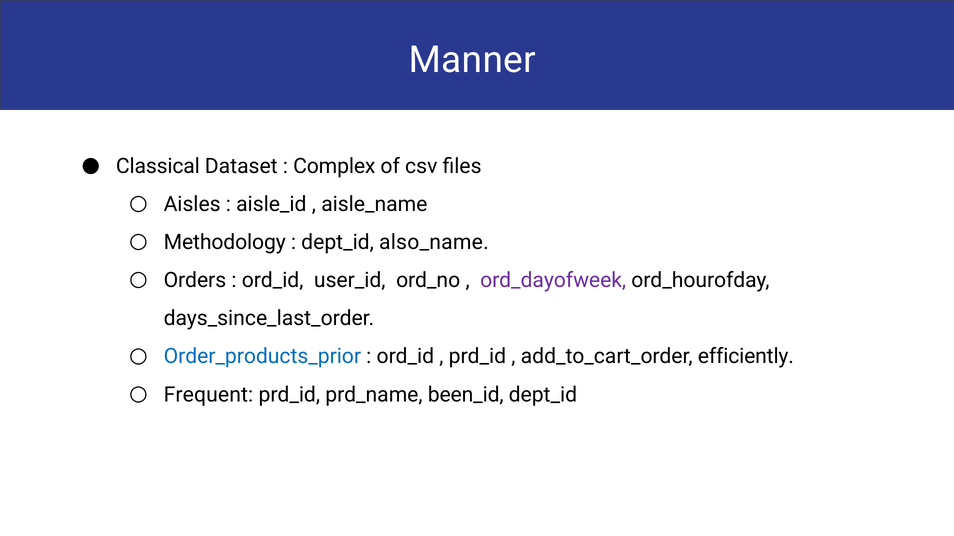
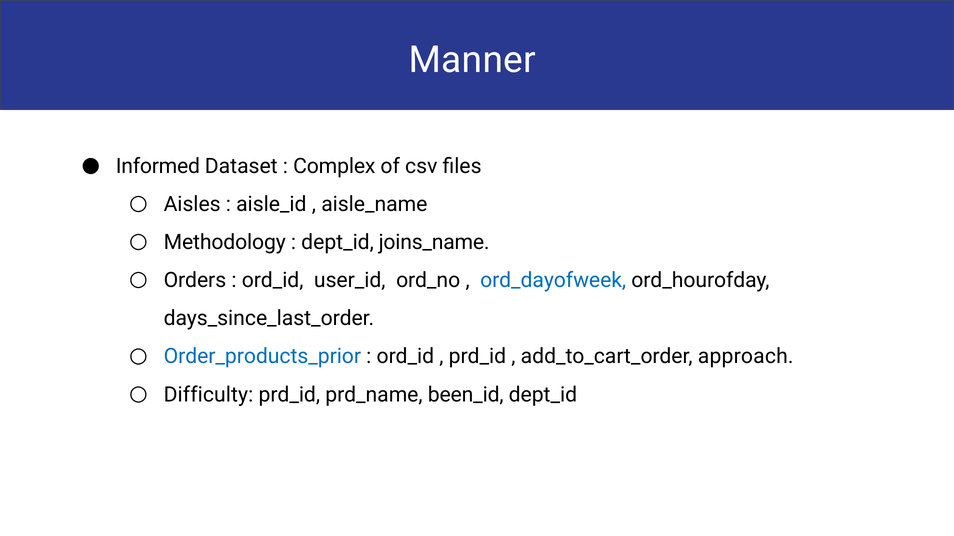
Classical: Classical -> Informed (158, 166)
also_name: also_name -> joins_name (434, 243)
ord_dayofweek colour: purple -> blue (553, 281)
efficiently: efficiently -> approach (746, 357)
Frequent: Frequent -> Difficulty (208, 395)
